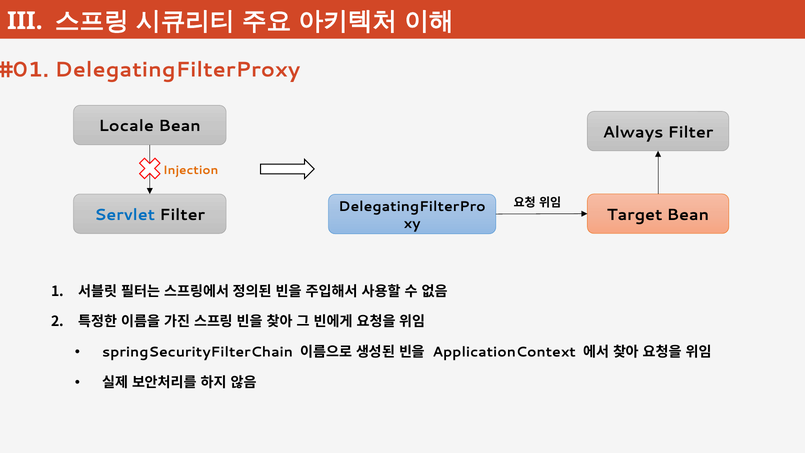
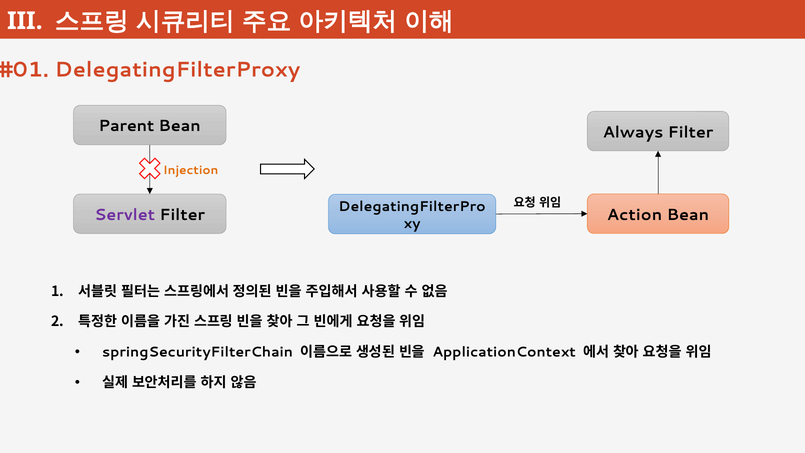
Locale: Locale -> Parent (126, 126)
Target: Target -> Action (635, 215)
Servlet colour: blue -> purple (125, 215)
